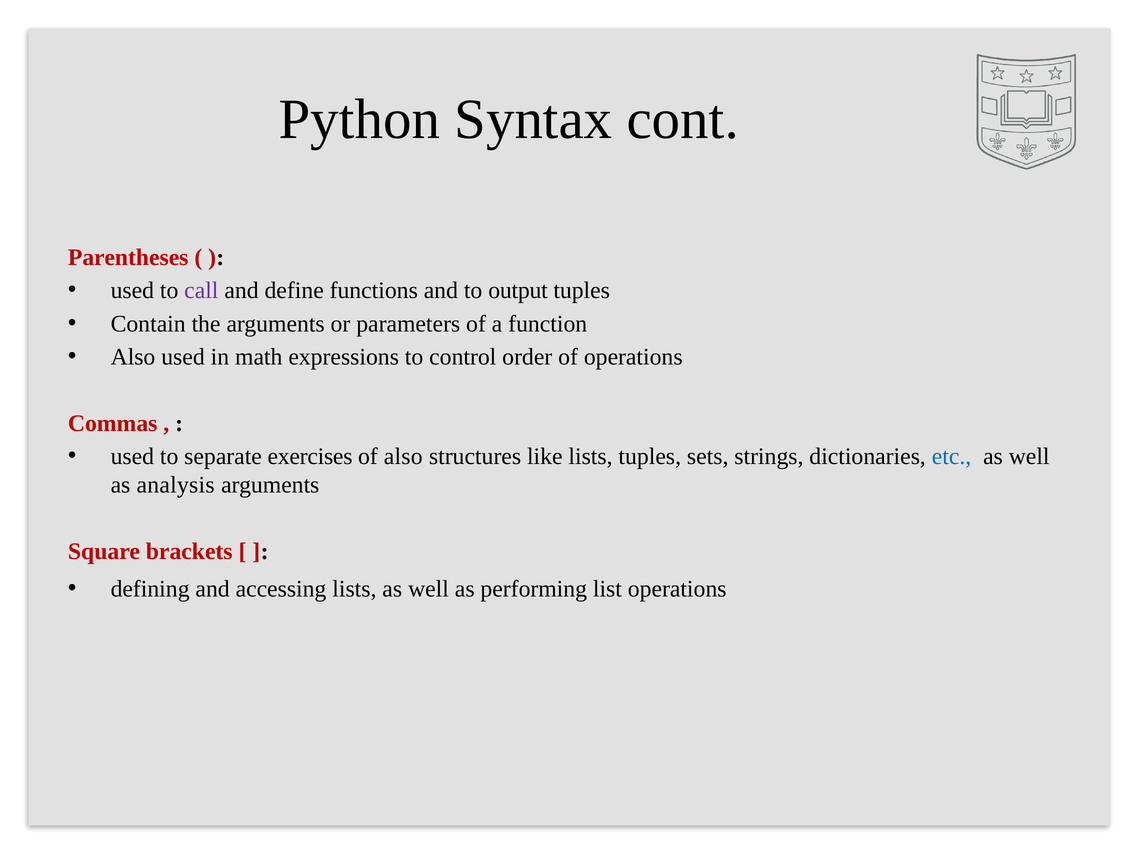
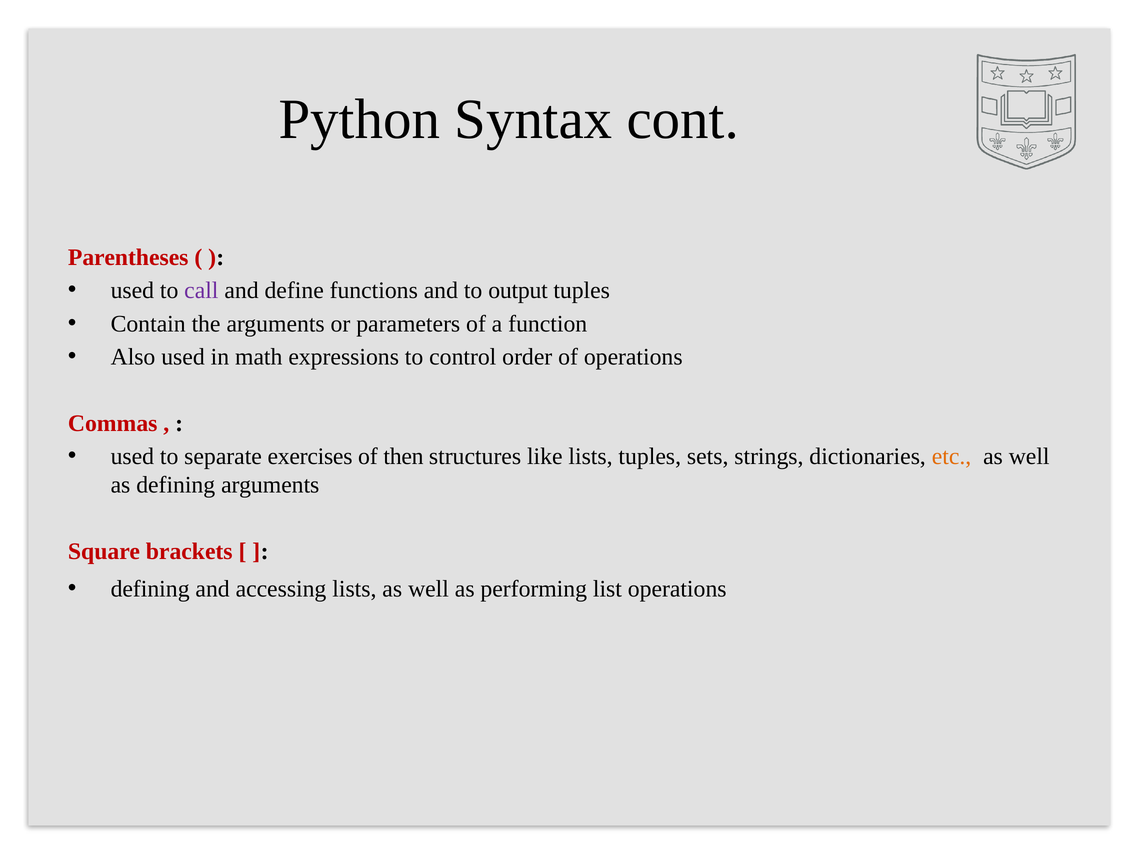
of also: also -> then (403, 457)
etc colour: blue -> orange (952, 457)
as analysis: analysis -> defining (176, 485)
